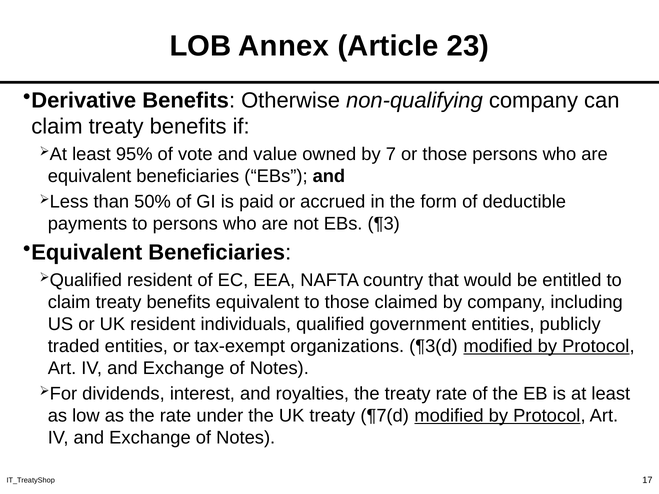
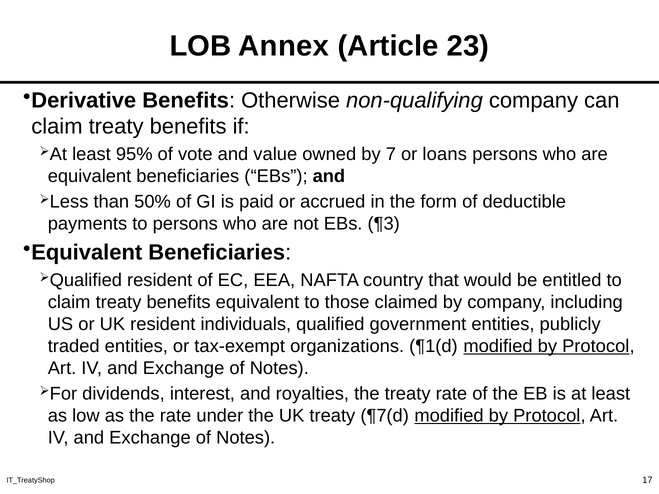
or those: those -> loans (445, 154)
¶3(d: ¶3(d -> ¶1(d (433, 346)
